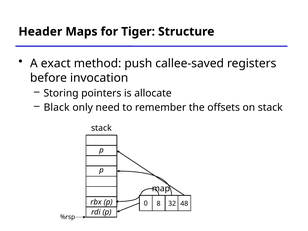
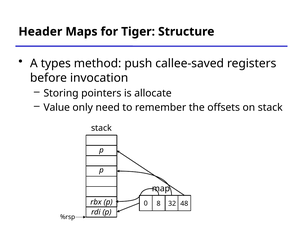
exact: exact -> types (56, 63)
Black: Black -> Value (57, 108)
